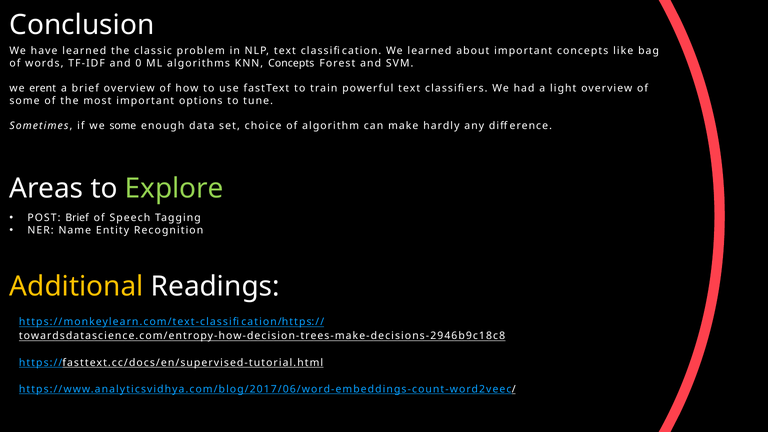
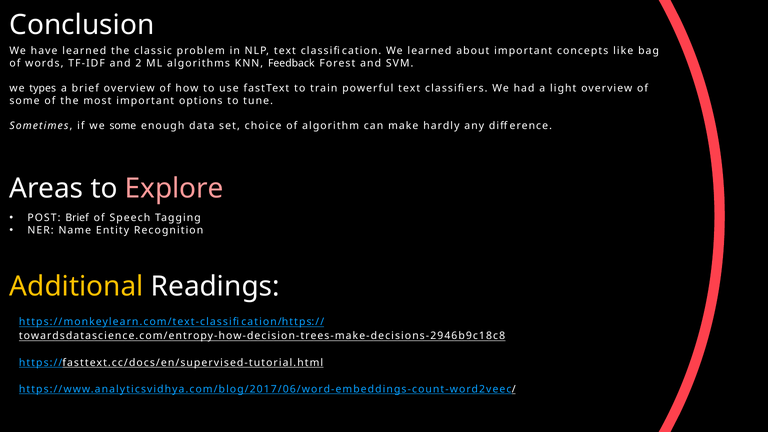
0: 0 -> 2 (138, 63)
KNN Concepts: Concepts -> Feedback (291, 63)
erent: erent -> types (43, 88)
Explore colour: light green -> pink (174, 189)
